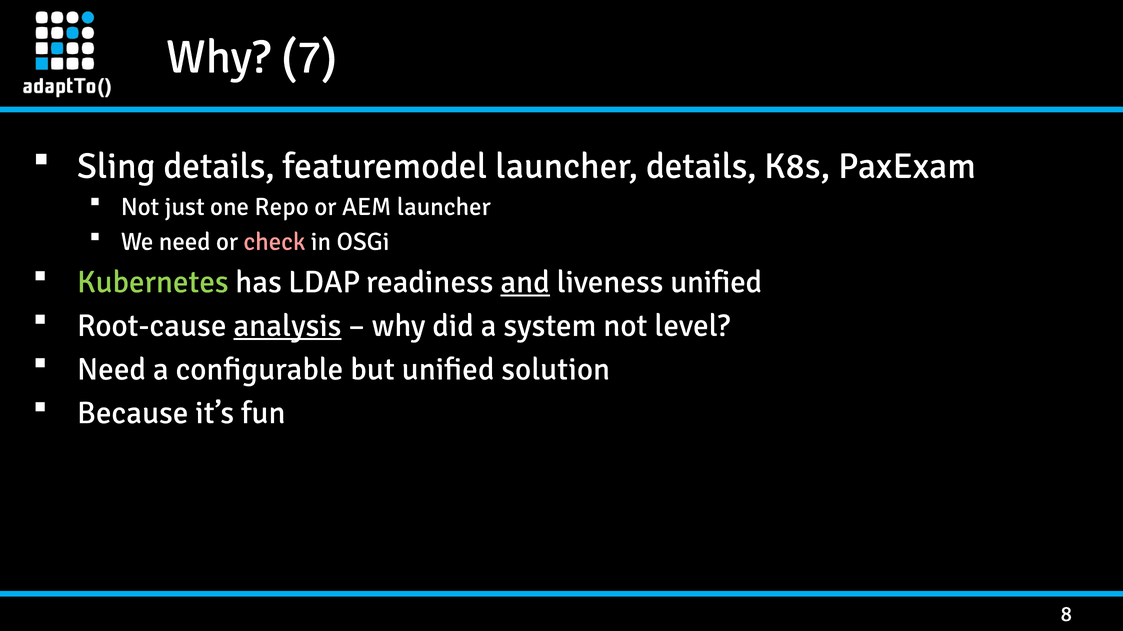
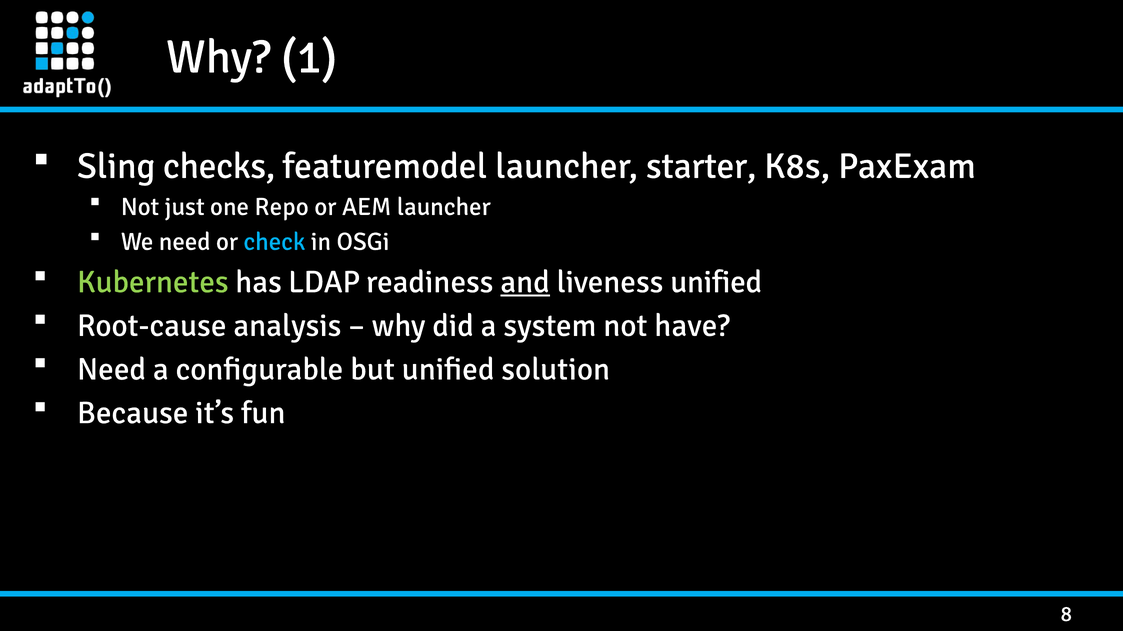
7: 7 -> 1 (309, 57)
Sling details: details -> checks (219, 166)
launcher details: details -> starter (701, 166)
check colour: pink -> light blue (274, 242)
analysis underline: present -> none (287, 326)
level: level -> have (692, 326)
